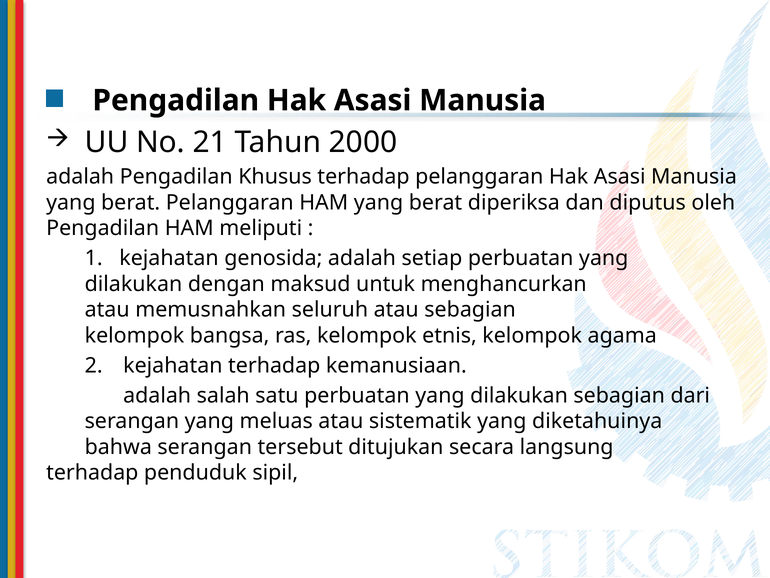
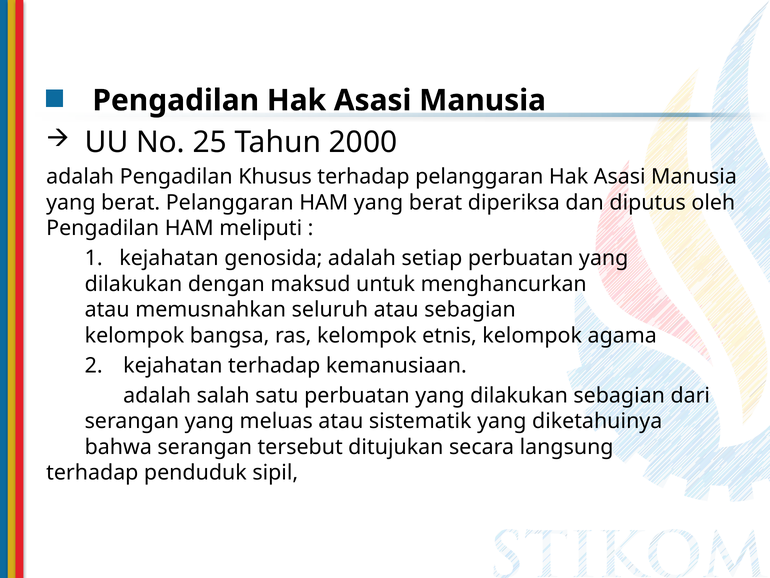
21: 21 -> 25 (210, 142)
